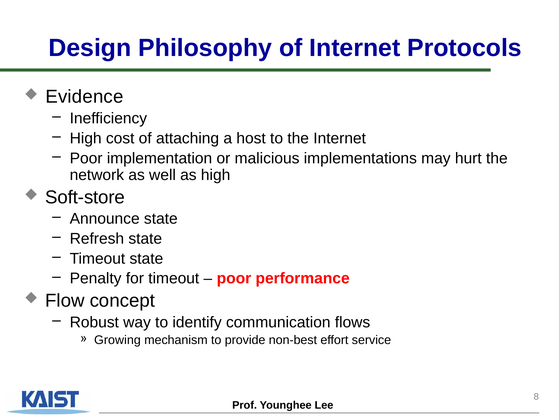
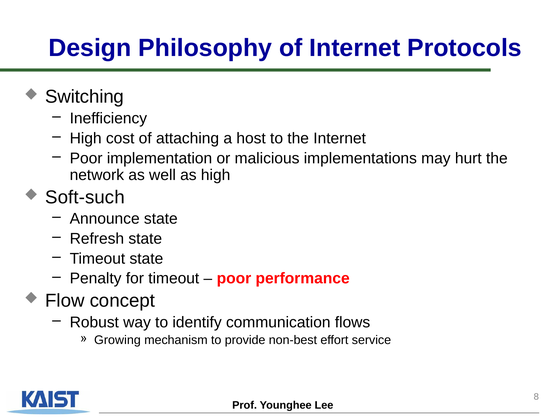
Evidence: Evidence -> Switching (85, 97)
Soft-store: Soft-store -> Soft-such (85, 197)
